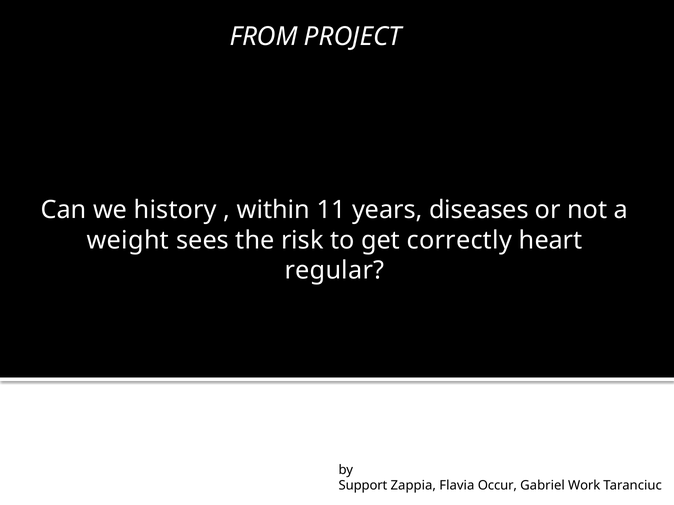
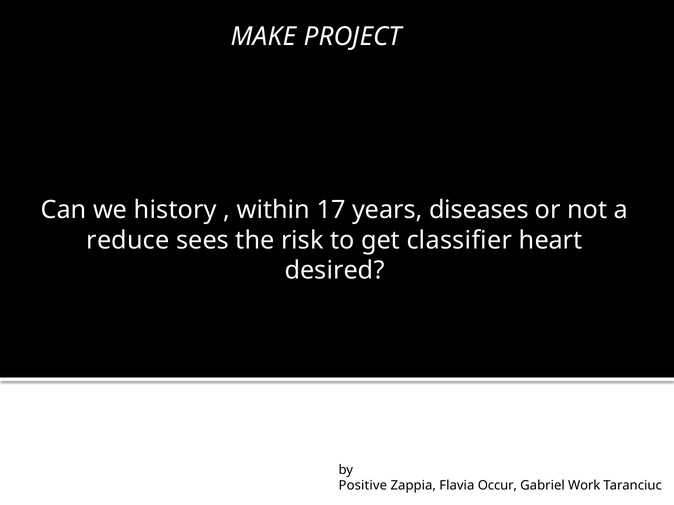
FROM: FROM -> MAKE (264, 37)
11: 11 -> 17 (331, 210)
weight: weight -> reduce (128, 241)
correctly: correctly -> classifier (459, 241)
regular: regular -> desired (335, 271)
Support: Support -> Positive (363, 486)
